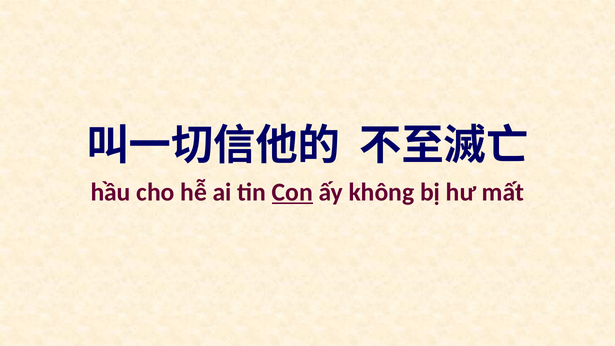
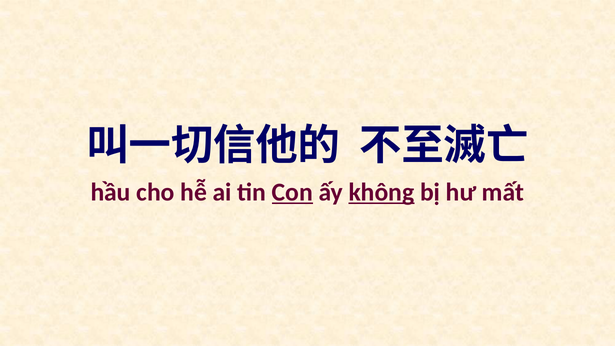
không underline: none -> present (381, 192)
